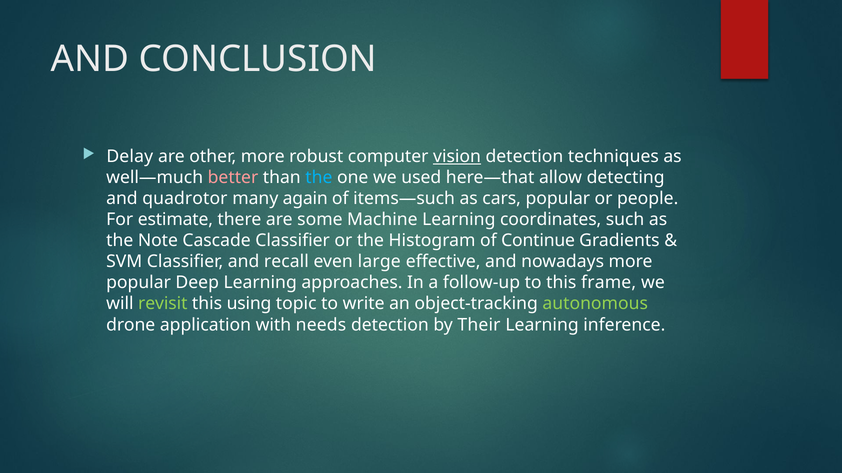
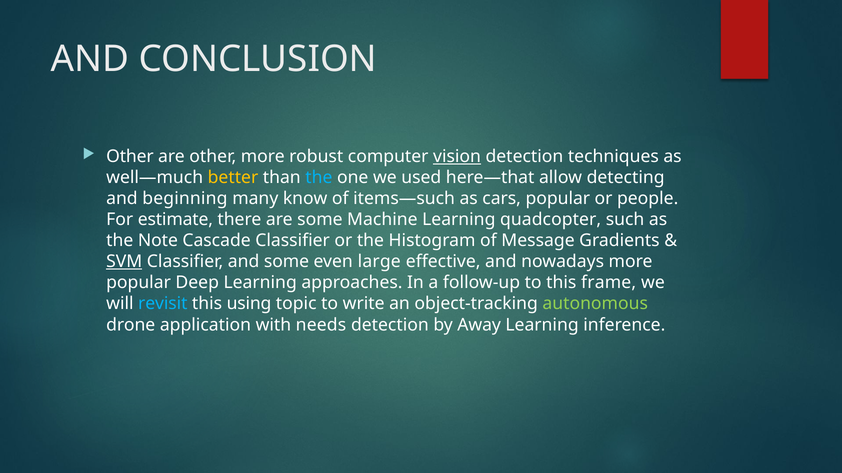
Delay: Delay -> Other (130, 157)
better colour: pink -> yellow (233, 178)
quadrotor: quadrotor -> beginning (185, 199)
again: again -> know (305, 199)
coordinates: coordinates -> quadcopter (551, 220)
Continue: Continue -> Message (538, 241)
SVM underline: none -> present (124, 262)
and recall: recall -> some (286, 262)
revisit colour: light green -> light blue (163, 304)
Their: Their -> Away (479, 325)
